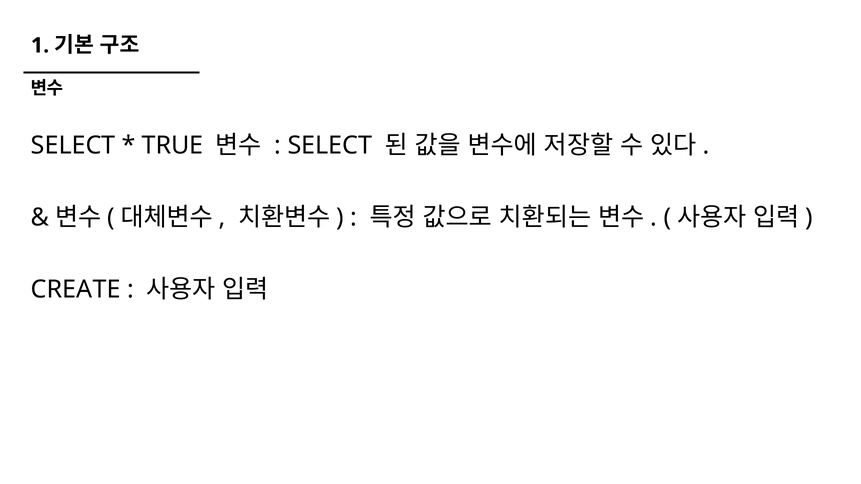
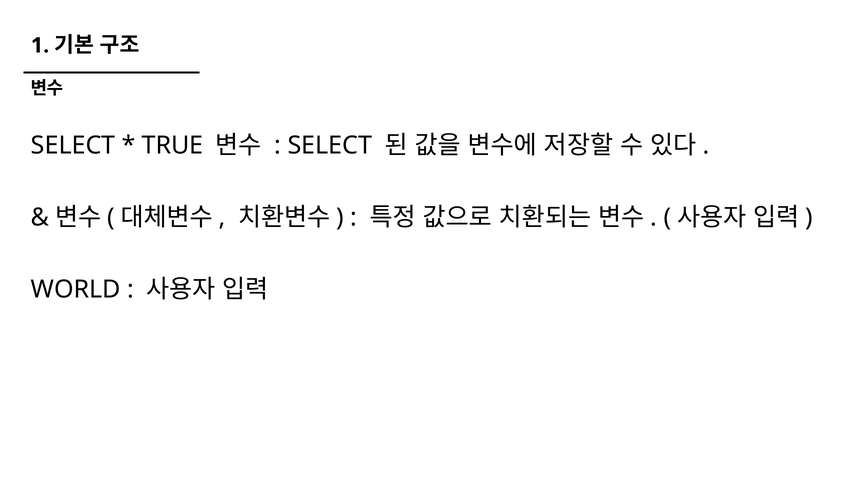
CREATE: CREATE -> WORLD (76, 290)
